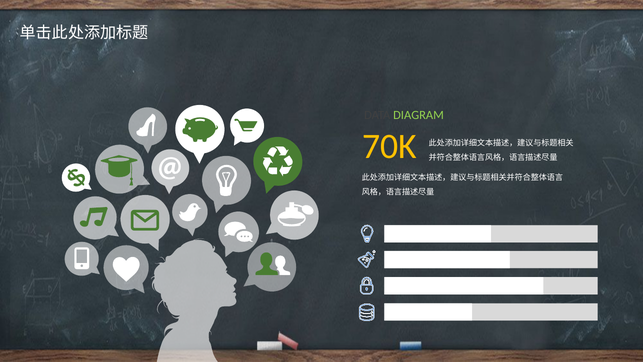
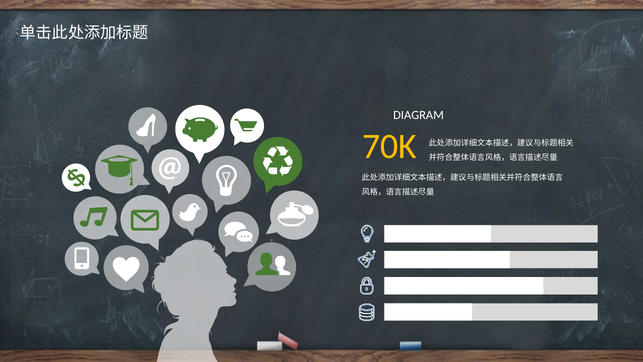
DIAGRAM colour: light green -> white (419, 115)
